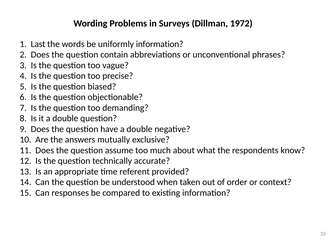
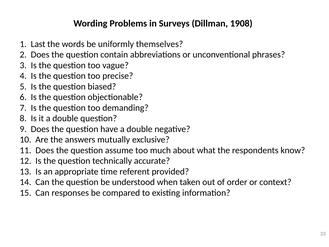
1972: 1972 -> 1908 (241, 23)
uniformly information: information -> themselves (160, 44)
